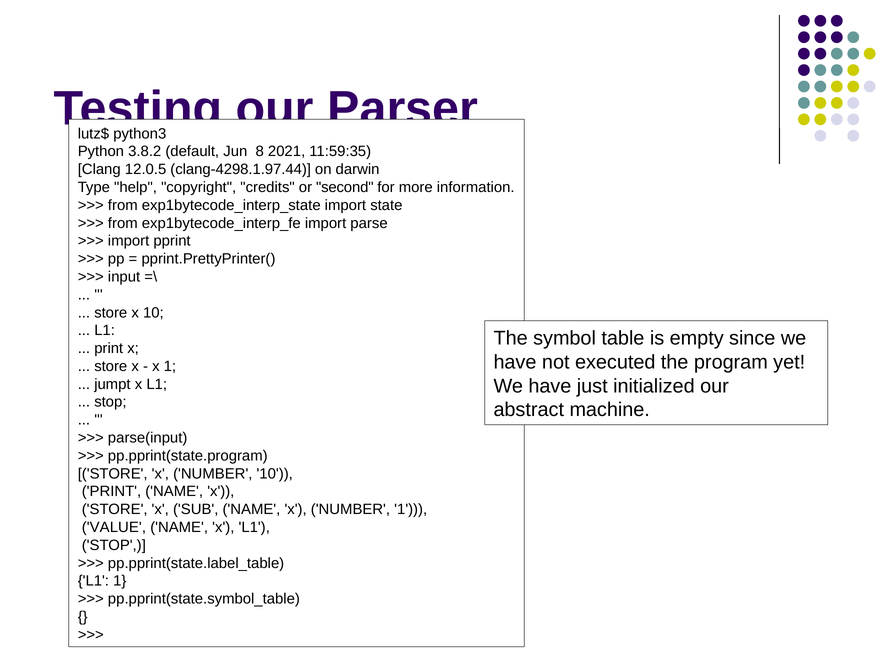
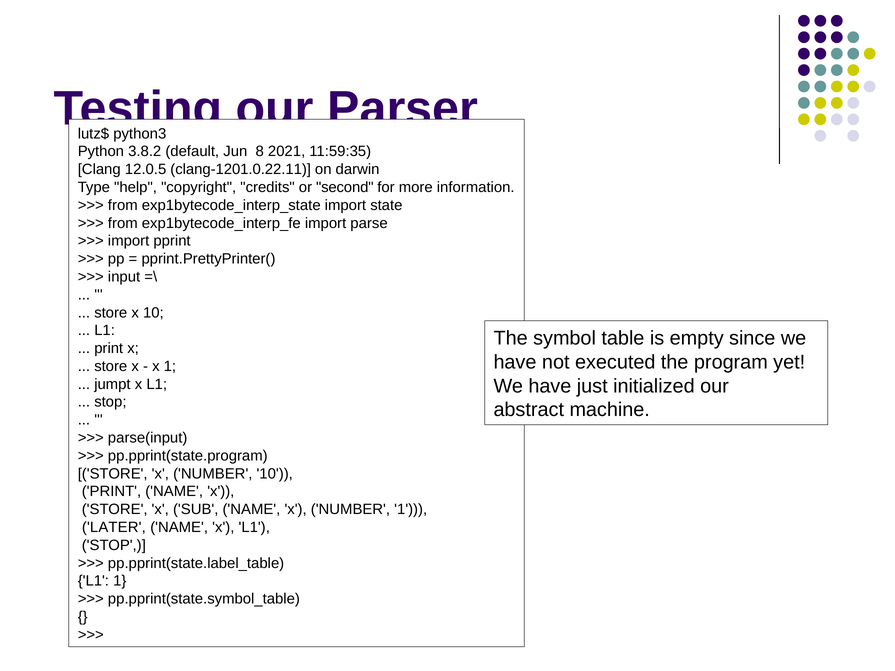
clang-4298.1.97.44: clang-4298.1.97.44 -> clang-1201.0.22.11 (241, 170)
VALUE: VALUE -> LATER (114, 528)
